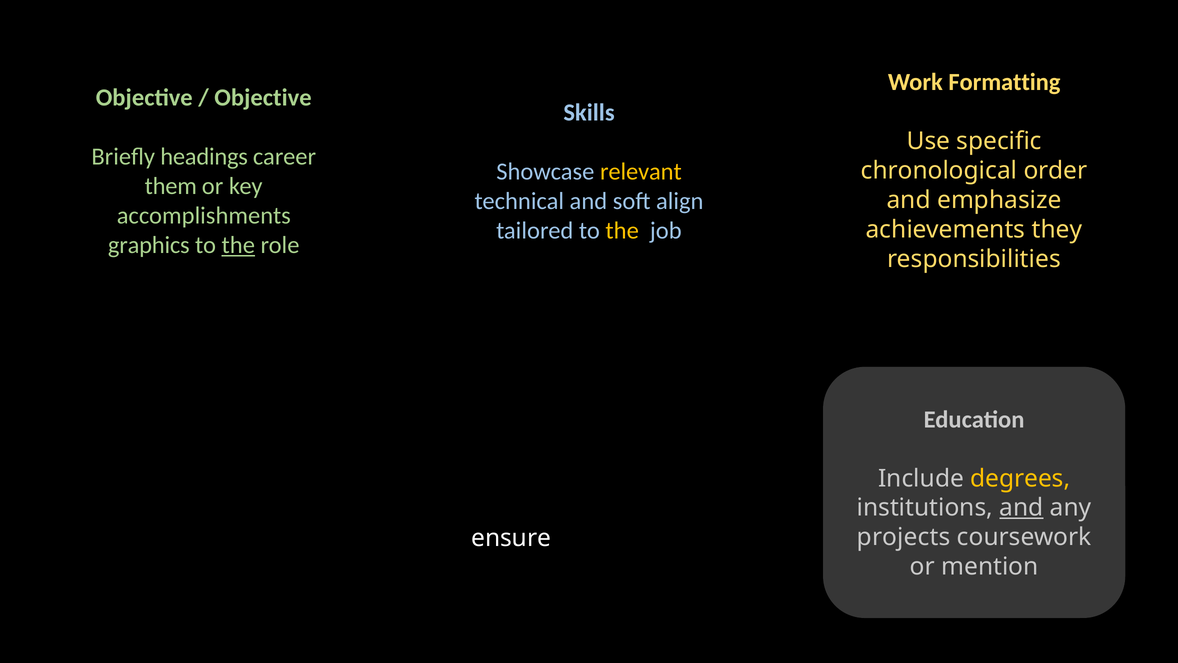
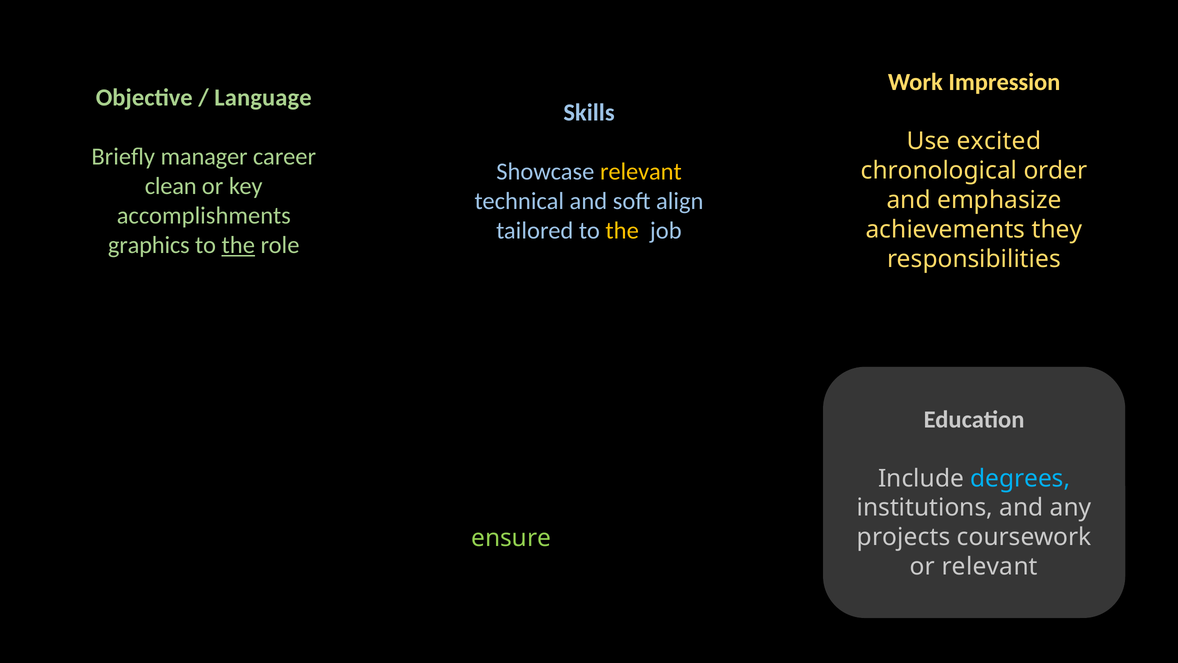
Work Formatting: Formatting -> Impression (1004, 82)
Objective: Objective -> Language (263, 98)
specific: specific -> excited (999, 141)
Briefly headings: headings -> manager (204, 157)
them: them -> clean (171, 186)
degrees colour: yellow -> light blue (1020, 478)
and underline: present -> none (1021, 508)
ensure colour: white -> light green (511, 538)
or mention: mention -> relevant (990, 567)
